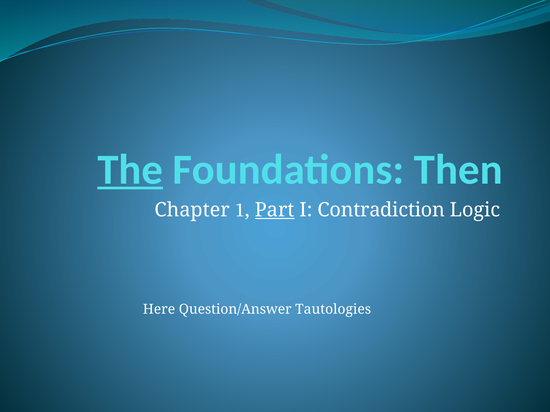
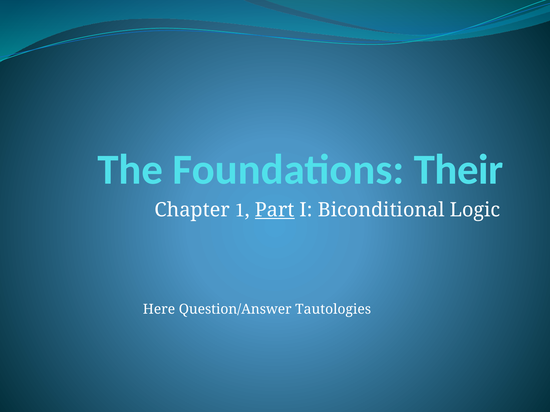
The underline: present -> none (130, 170)
Then: Then -> Their (459, 170)
Contradiction: Contradiction -> Biconditional (381, 210)
